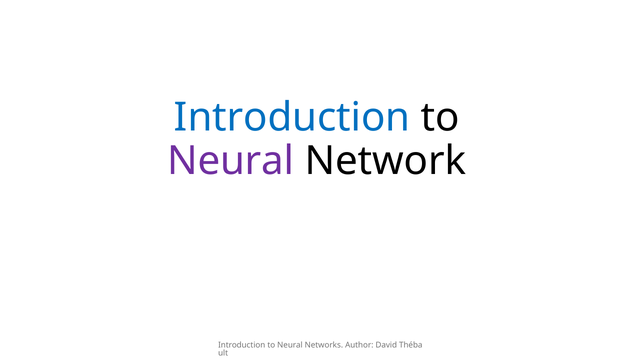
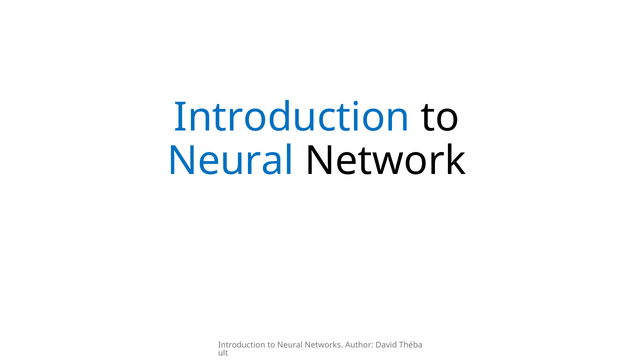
Neural colour: purple -> blue (231, 161)
